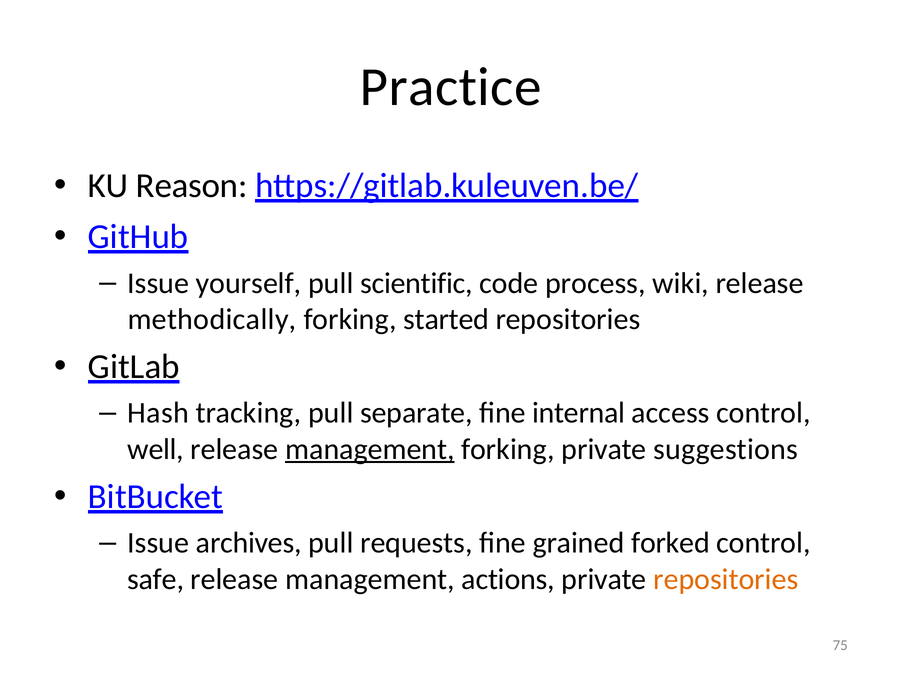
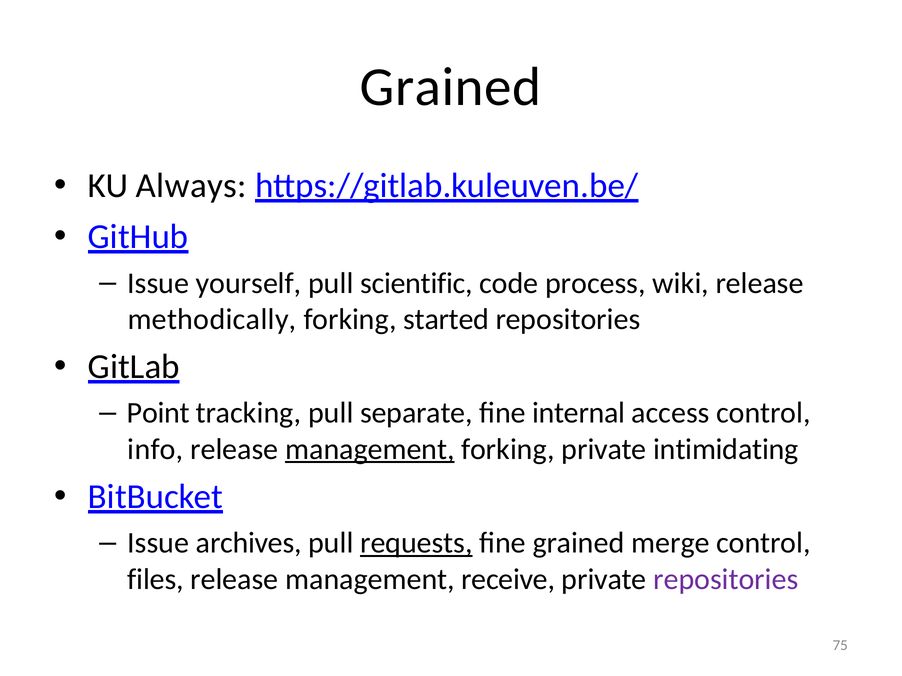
Practice: Practice -> Grained (451, 87)
Reason: Reason -> Always (191, 186)
Hash: Hash -> Point (158, 413)
well: well -> info (155, 449)
suggestions: suggestions -> intimidating (726, 449)
requests underline: none -> present (416, 543)
forked: forked -> merge (670, 543)
safe: safe -> files (156, 580)
actions: actions -> receive (508, 580)
repositories colour: orange -> purple (726, 580)
